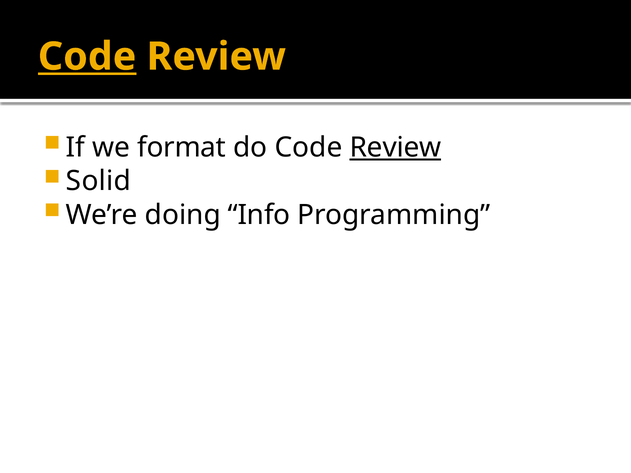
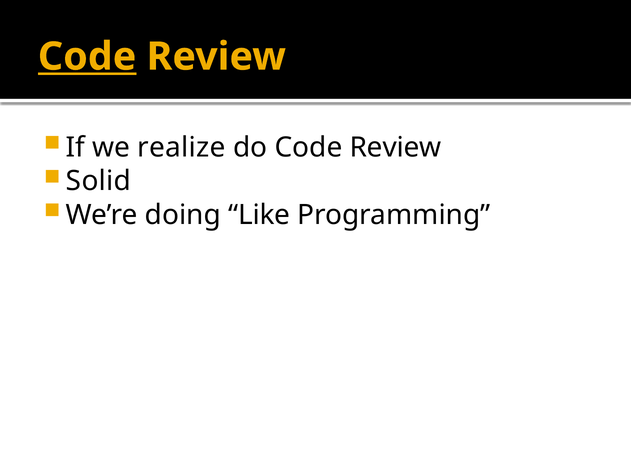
format: format -> realize (181, 148)
Review underline: present -> none (395, 148)
Info: Info -> Like (259, 215)
